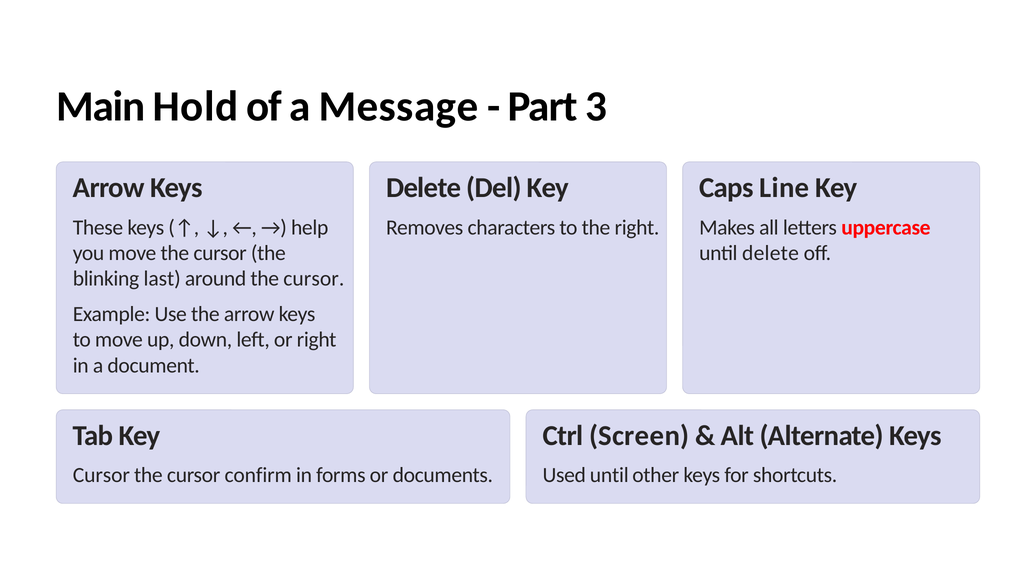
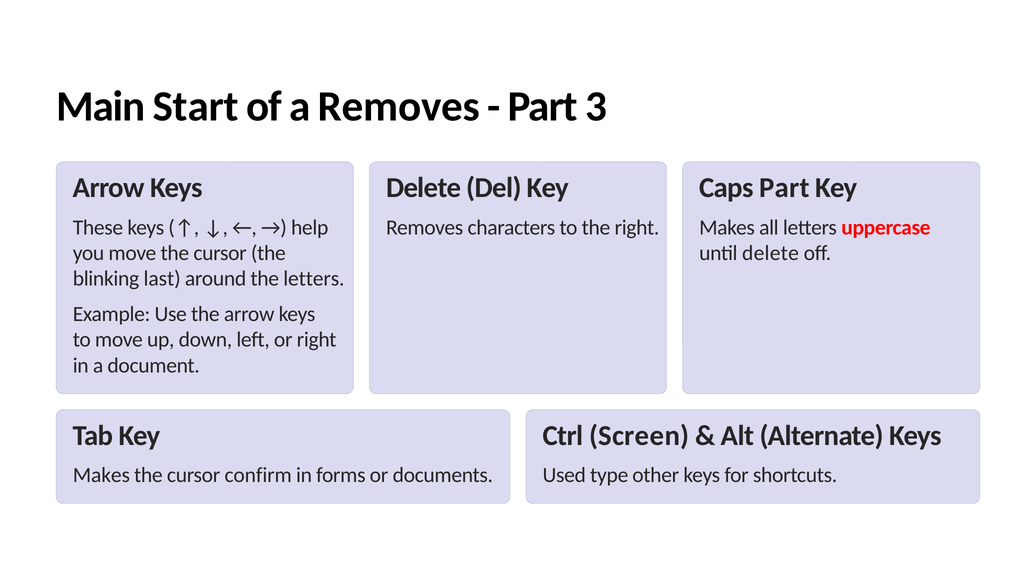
Hold: Hold -> Start (196, 107)
a Message: Message -> Removes (399, 107)
Caps Line: Line -> Part (784, 188)
around the cursor: cursor -> letters (314, 279)
Cursor: Cursor -> Makes (101, 475)
Used until: until -> type (609, 475)
